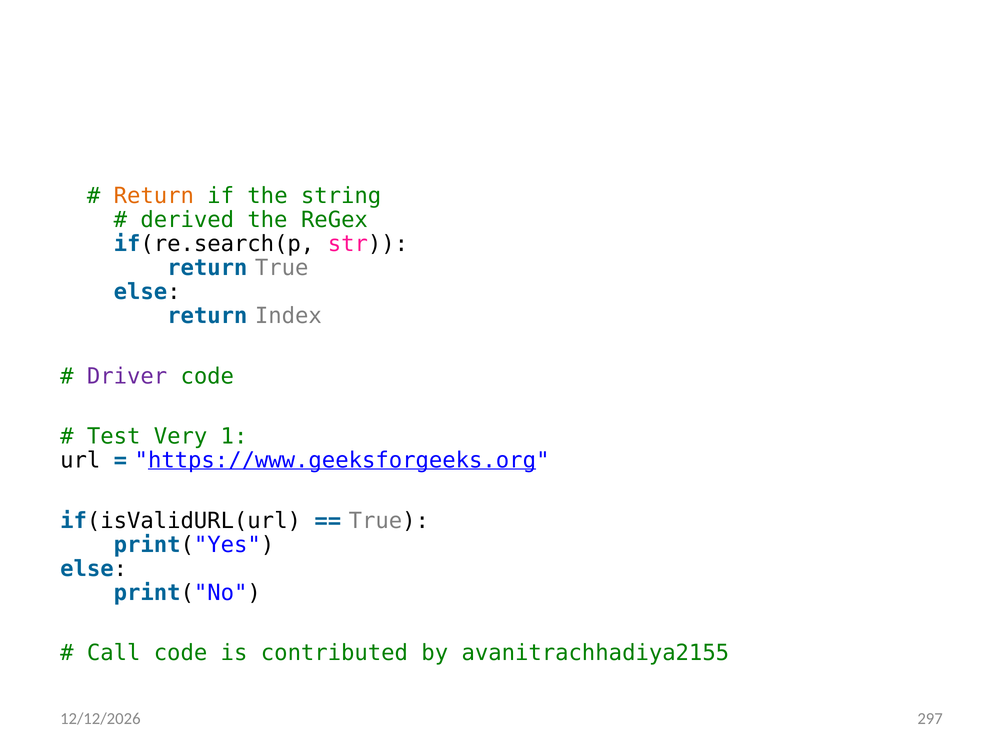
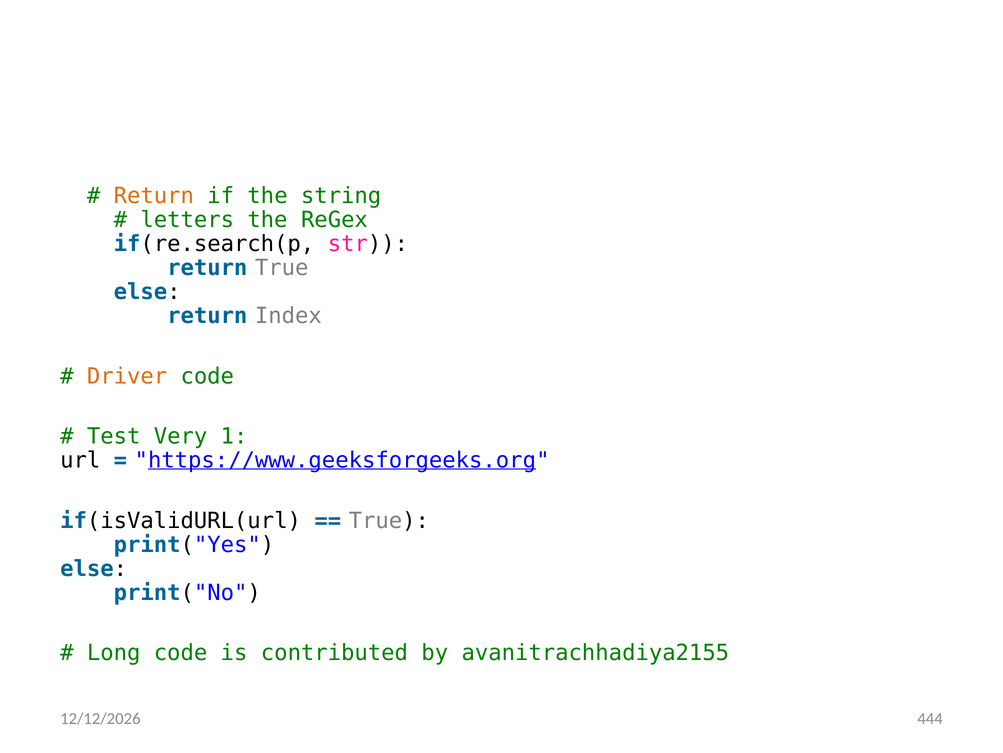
derived: derived -> letters (187, 220)
Driver colour: purple -> orange (127, 376)
Call: Call -> Long (114, 652)
297: 297 -> 444 (930, 718)
